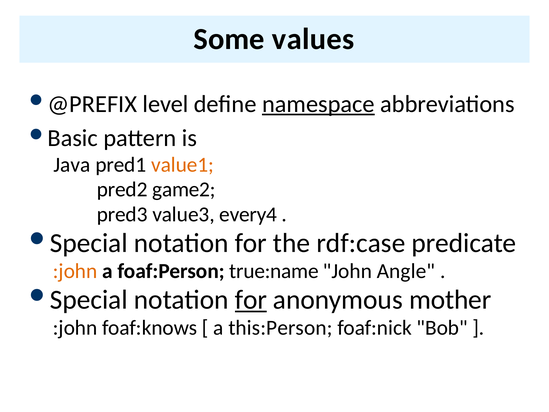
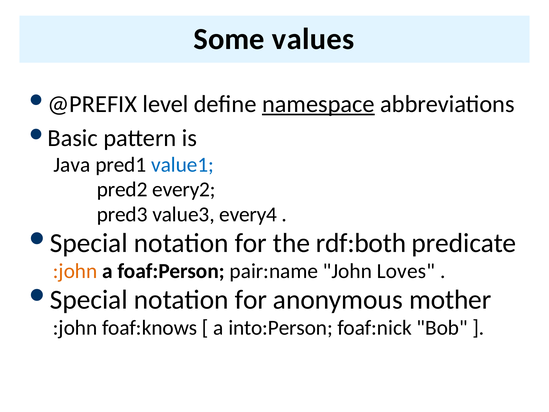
value1 colour: orange -> blue (183, 165)
game2: game2 -> every2 (184, 189)
rdf:case: rdf:case -> rdf:both (361, 243)
true:name: true:name -> pair:name (274, 271)
Angle: Angle -> Loves (406, 271)
for underline: present -> none (251, 300)
this:Person: this:Person -> into:Person (281, 328)
